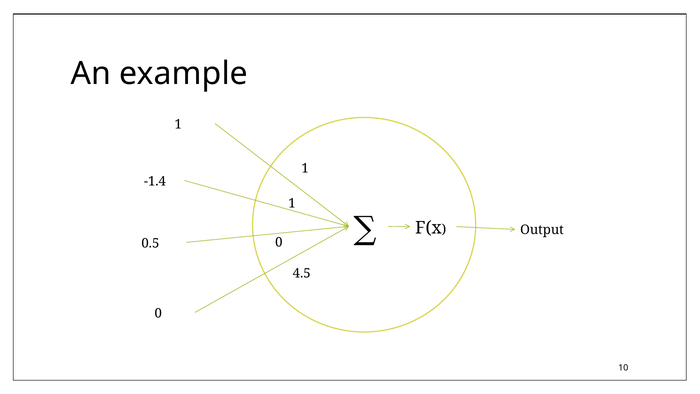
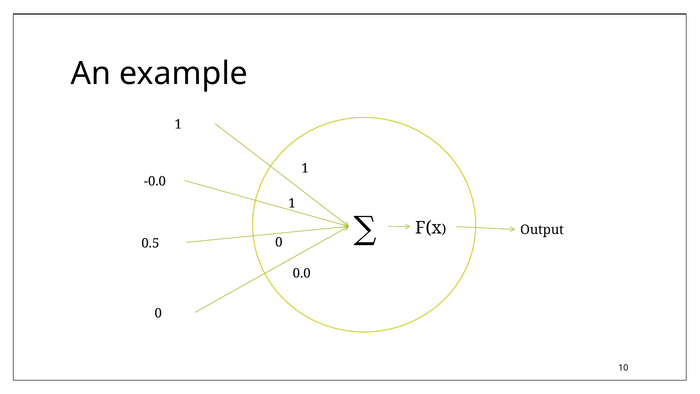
-1.4: -1.4 -> -0.0 (155, 181)
4.5: 4.5 -> 0.0 (302, 273)
